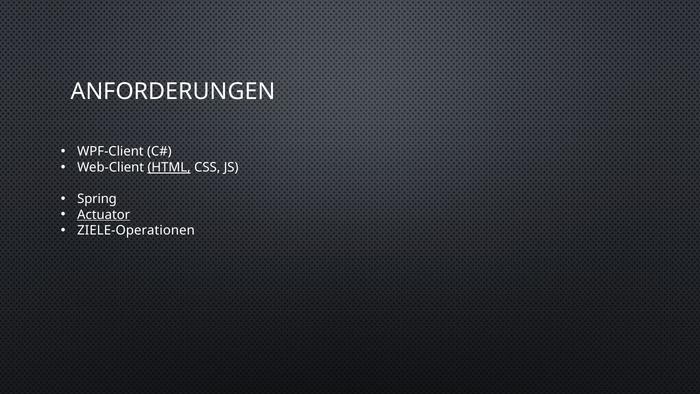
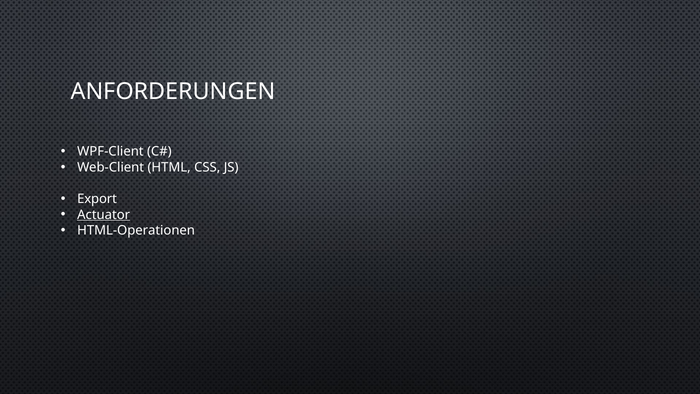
HTML underline: present -> none (169, 167)
Spring: Spring -> Export (97, 199)
ZIELE-Operationen: ZIELE-Operationen -> HTML-Operationen (136, 230)
